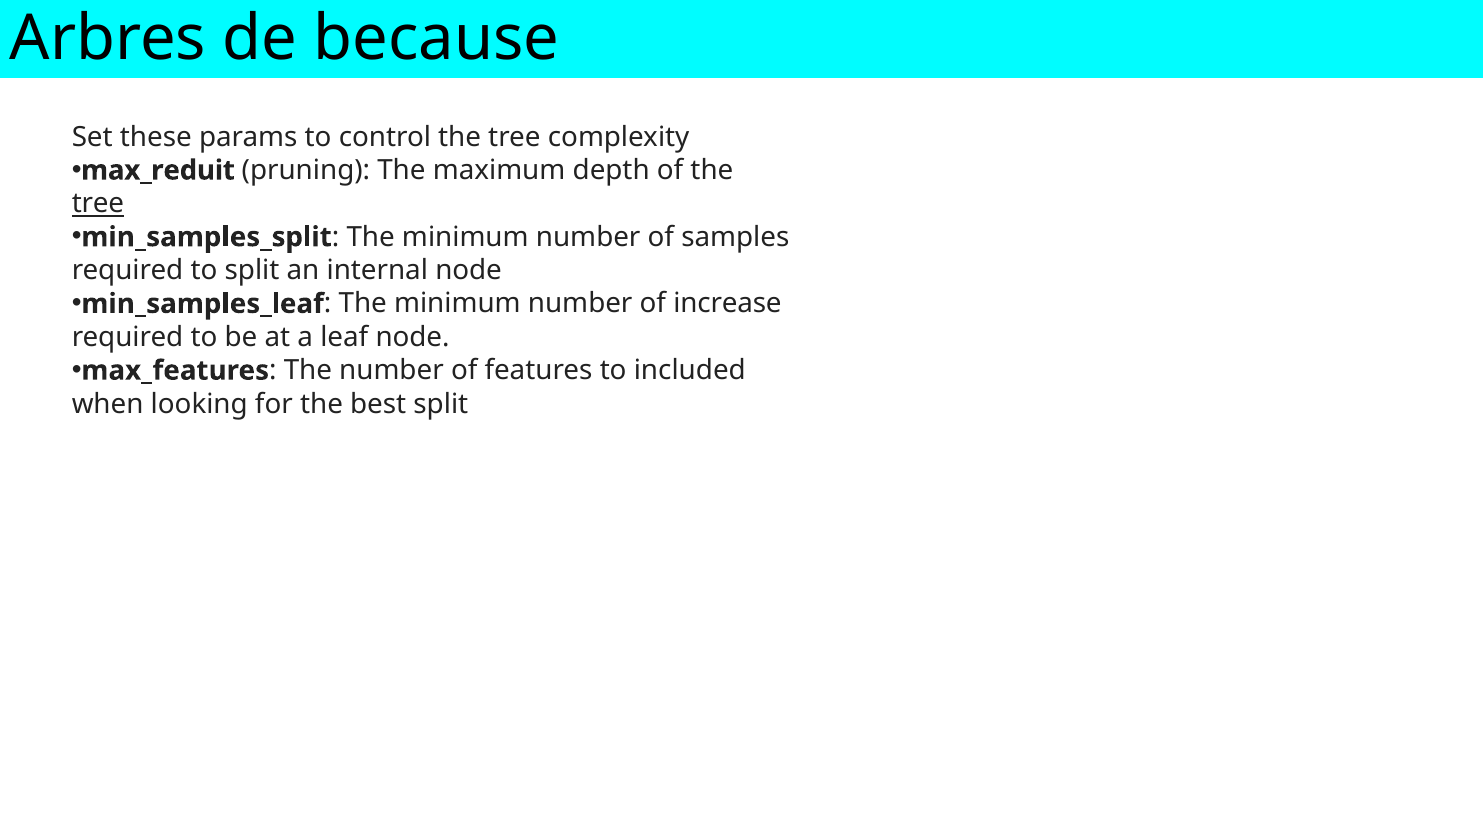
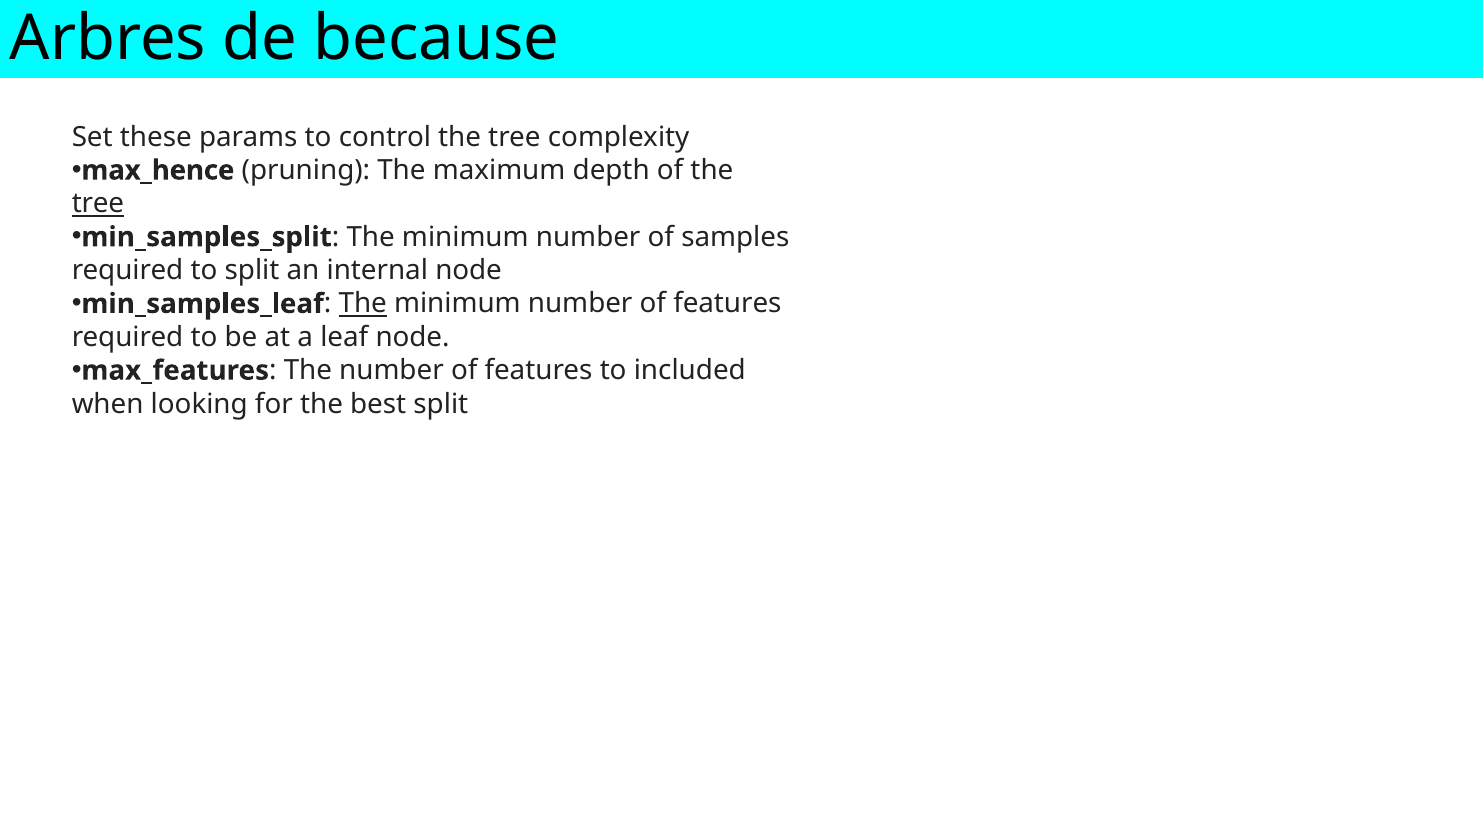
max_reduit: max_reduit -> max_hence (158, 170)
The underline: none -> present (363, 304)
minimum number of increase: increase -> features (727, 304)
